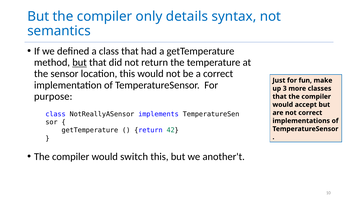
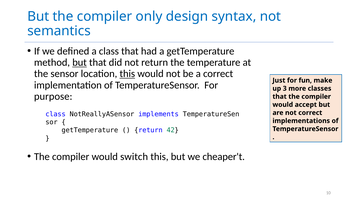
details: details -> design (187, 16)
this underline: none -> present (127, 74)
another't: another't -> cheaper't (224, 156)
